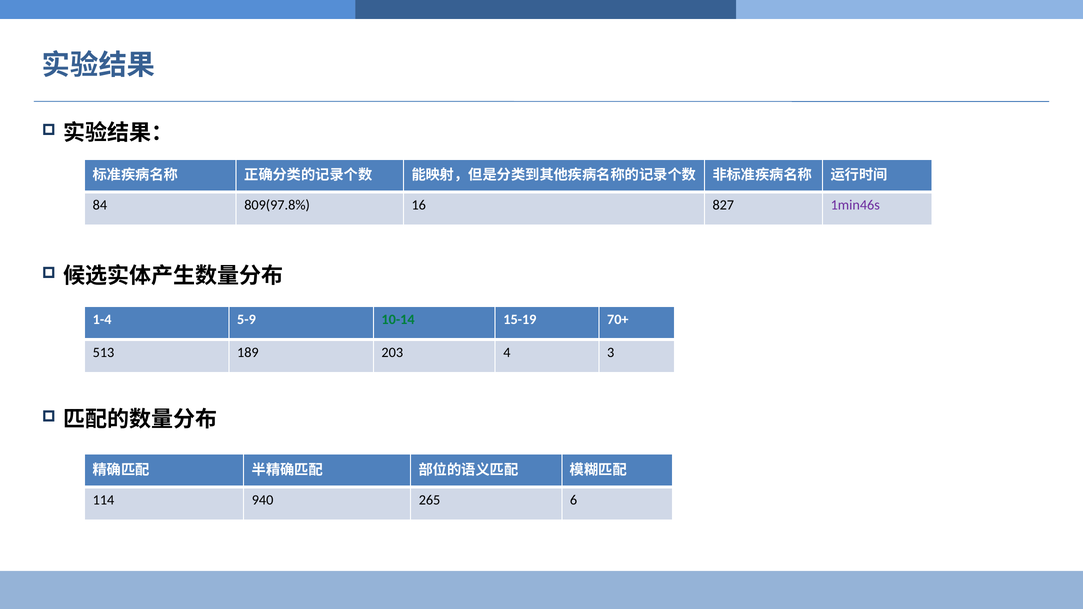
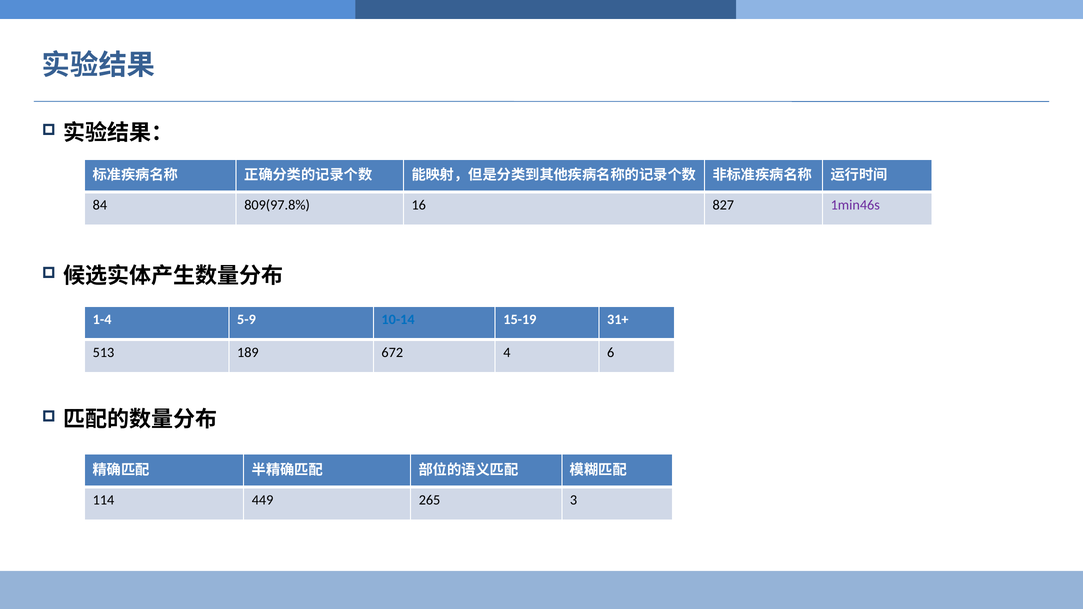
10-14 colour: green -> blue (398, 320)
70+: 70+ -> 31+ (618, 320)
203: 203 -> 672 (392, 353)
3: 3 -> 6 (611, 353)
940: 940 -> 449 (263, 500)
6: 6 -> 3 (574, 500)
